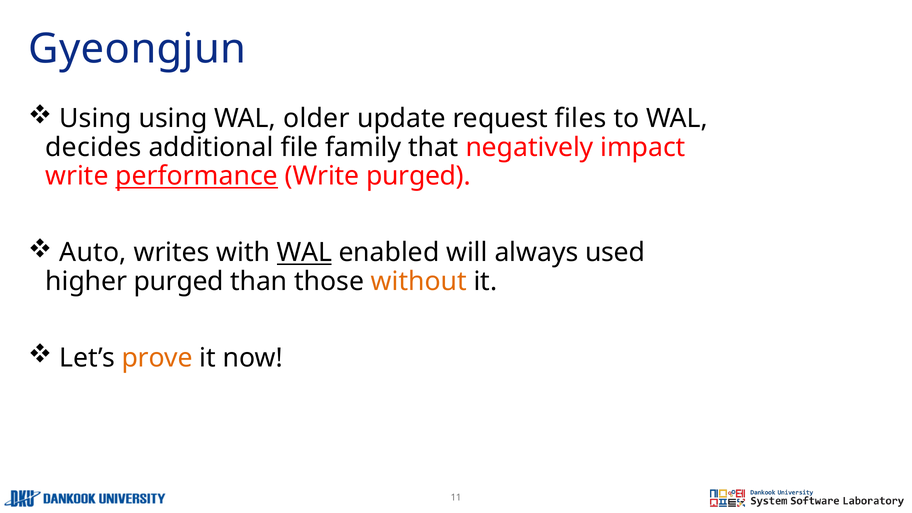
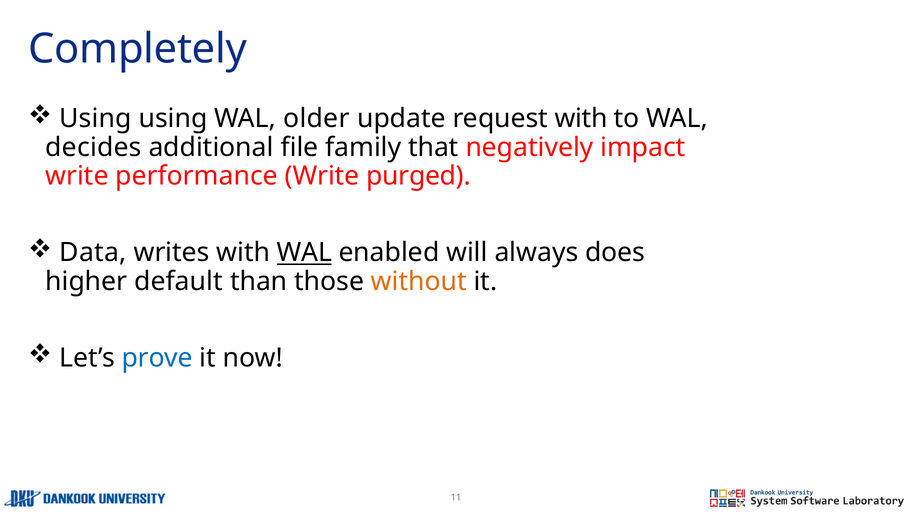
Gyeongjun: Gyeongjun -> Completely (138, 49)
request files: files -> with (581, 119)
performance underline: present -> none (197, 176)
Auto: Auto -> Data (93, 253)
used: used -> does (615, 253)
higher purged: purged -> default (179, 281)
prove colour: orange -> blue (157, 358)
